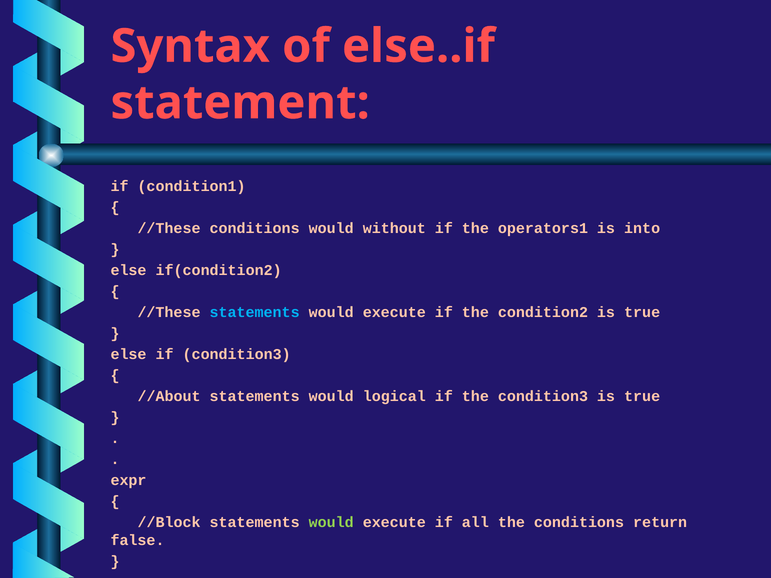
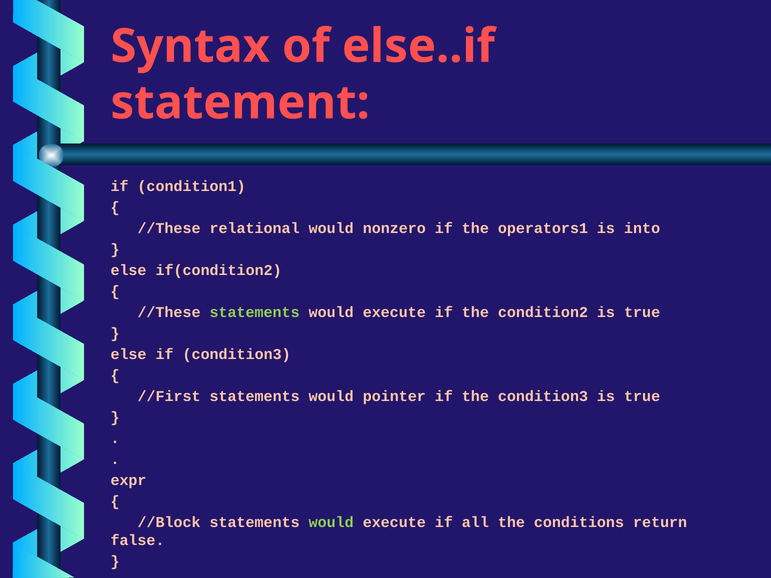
//These conditions: conditions -> relational (255, 228)
without: without -> nonzero (394, 228)
statements colour: light blue -> light green (255, 312)
//About: //About -> //First (169, 396)
logical: logical -> pointer (394, 396)
